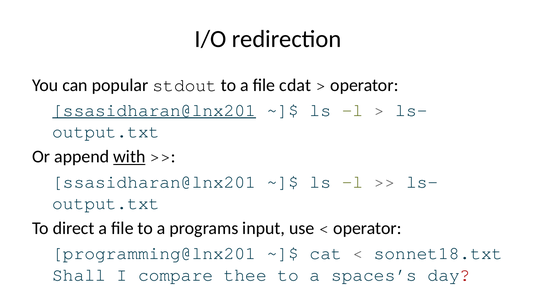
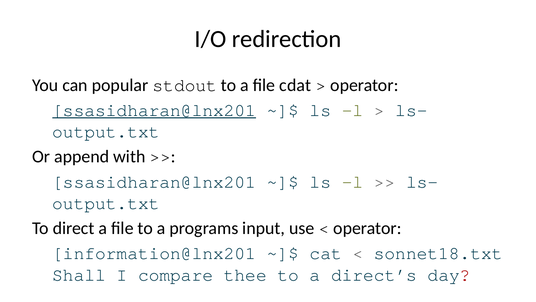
with underline: present -> none (129, 156)
programming@lnx201: programming@lnx201 -> information@lnx201 (154, 253)
spaces’s: spaces’s -> direct’s (374, 274)
